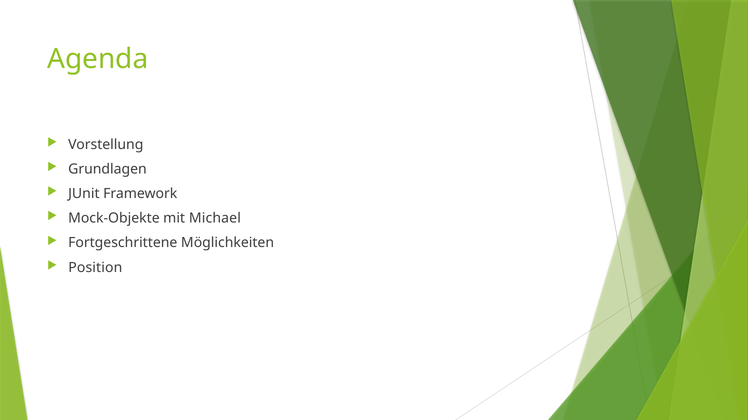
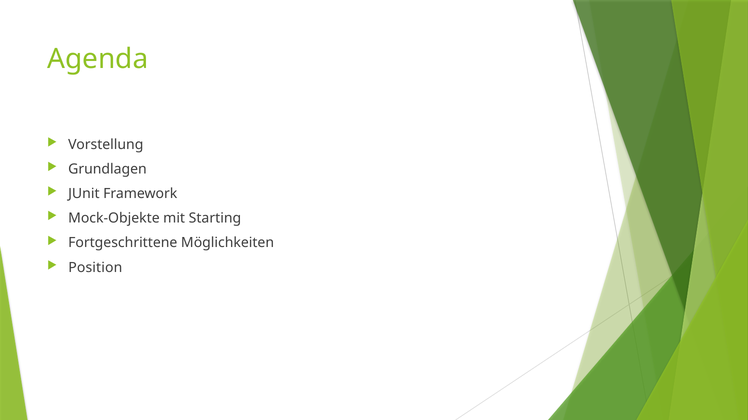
Michael: Michael -> Starting (215, 219)
